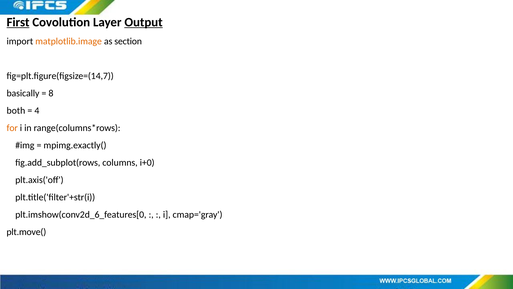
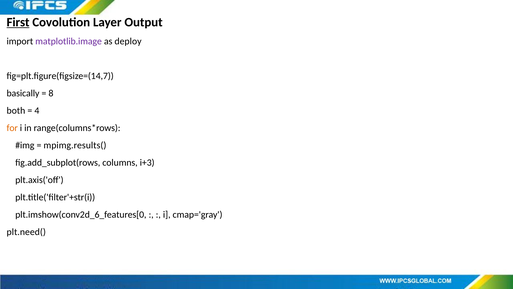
Output underline: present -> none (144, 22)
matplotlib.image colour: orange -> purple (69, 41)
section: section -> deploy (128, 41)
mpimg.exactly(: mpimg.exactly( -> mpimg.results( (75, 145)
i+0: i+0 -> i+3 (147, 162)
plt.move(: plt.move( -> plt.need( (26, 232)
